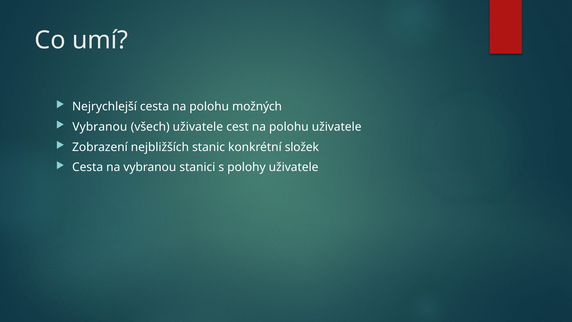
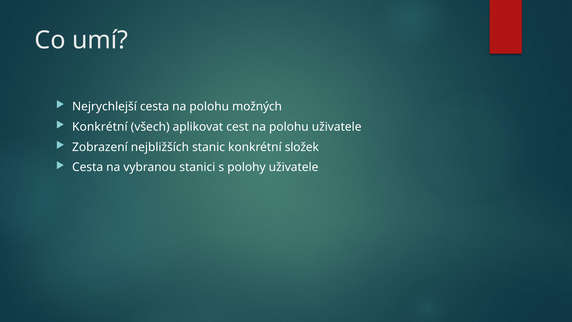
Vybranou: Vybranou -> Konkrétní (100, 127)
všech uživatele: uživatele -> aplikovat (198, 127)
